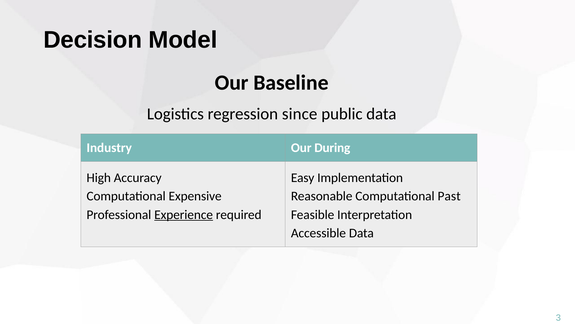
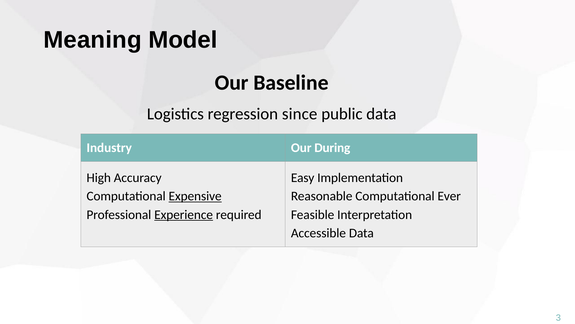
Decision: Decision -> Meaning (93, 40)
Expensive underline: none -> present (195, 196)
Past: Past -> Ever (449, 196)
